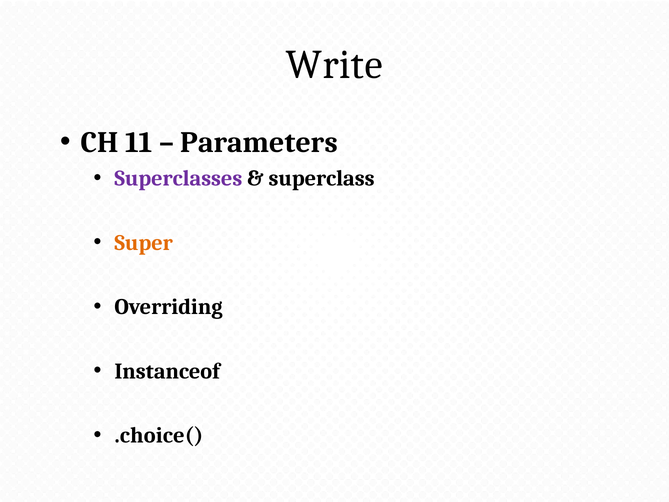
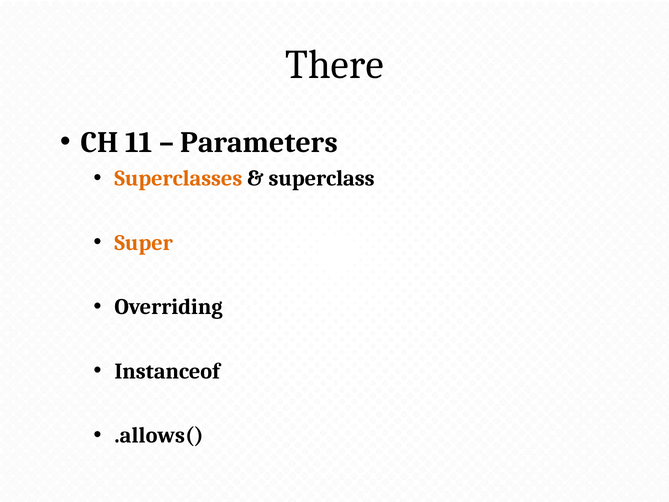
Write: Write -> There (334, 65)
Superclasses colour: purple -> orange (178, 178)
.choice(: .choice( -> .allows( (159, 435)
